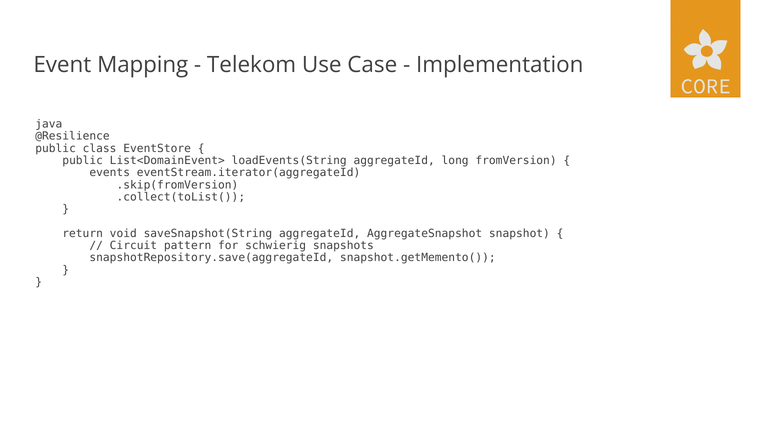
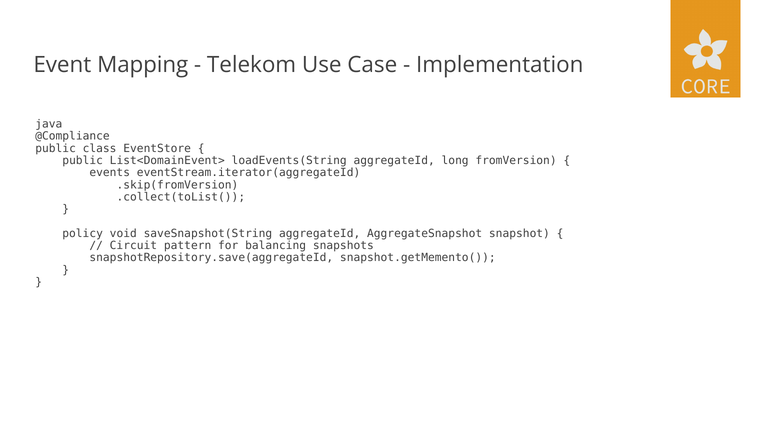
@Resilience: @Resilience -> @Compliance (73, 136)
return: return -> policy (83, 233)
schwierig: schwierig -> balancing (276, 246)
